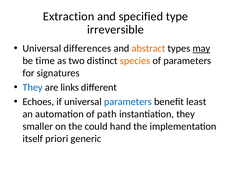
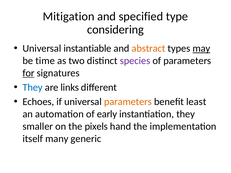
Extraction: Extraction -> Mitigation (69, 16)
irreversible: irreversible -> considering (115, 30)
differences: differences -> instantiable (87, 48)
species colour: orange -> purple (135, 61)
for underline: none -> present (29, 73)
parameters colour: blue -> orange (128, 102)
path: path -> early (107, 114)
could: could -> pixels (96, 127)
priori: priori -> many (57, 139)
